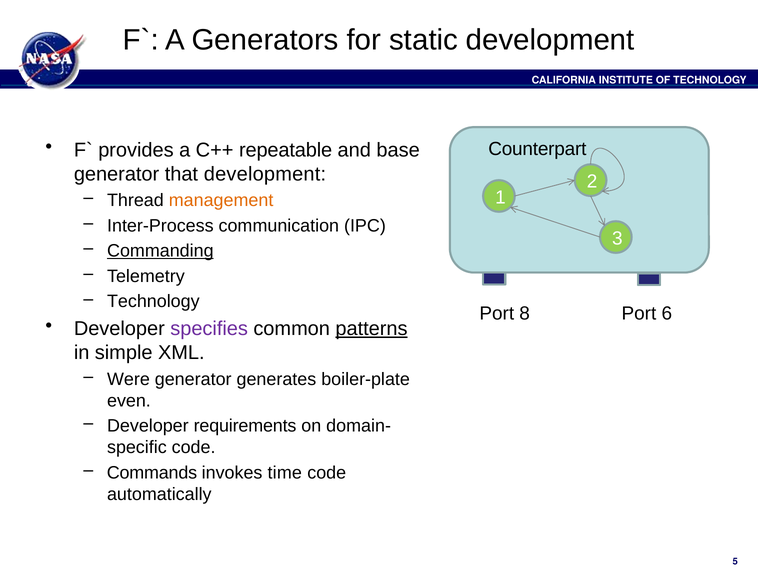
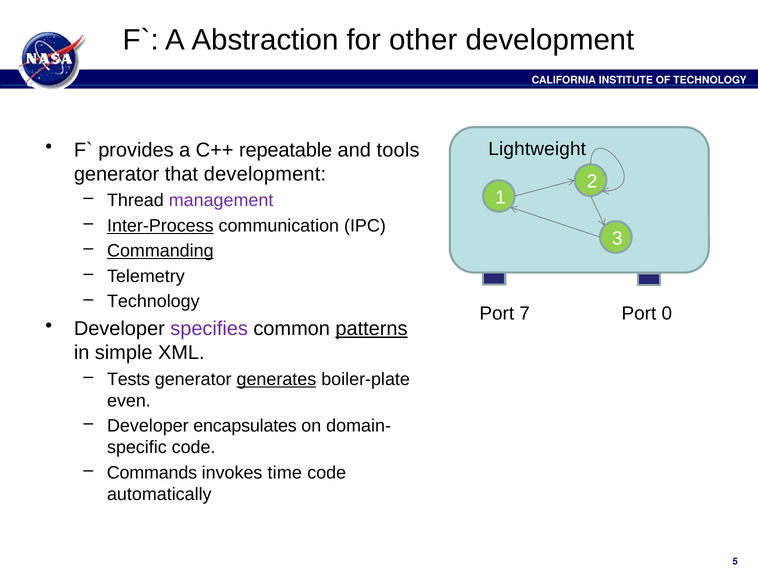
Generators: Generators -> Abstraction (265, 40)
static: static -> other (423, 40)
base: base -> tools (398, 150)
Counterpart: Counterpart -> Lightweight (537, 149)
management colour: orange -> purple (221, 200)
Inter-Process underline: none -> present (160, 225)
8: 8 -> 7 (525, 313)
6: 6 -> 0 (667, 313)
Were: Were -> Tests (129, 379)
generates underline: none -> present (276, 379)
requirements: requirements -> encapsulates (245, 426)
